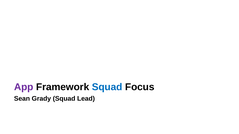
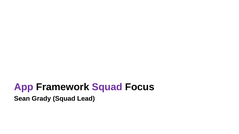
Squad colour: blue -> purple (107, 87)
